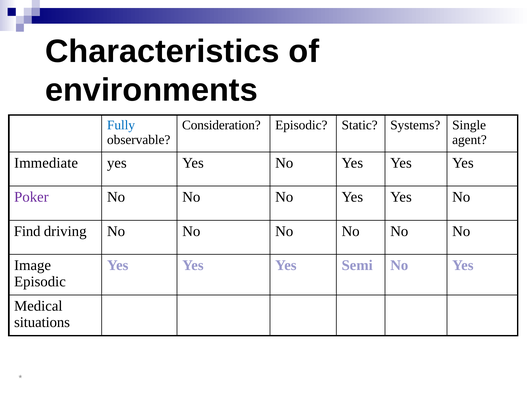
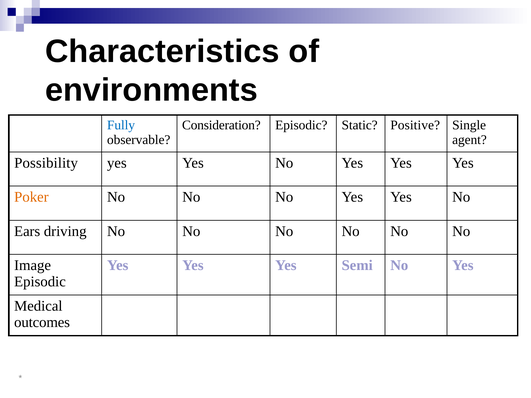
Systems: Systems -> Positive (415, 125)
Immediate: Immediate -> Possibility (46, 163)
Poker colour: purple -> orange (31, 197)
Find: Find -> Ears (27, 231)
situations: situations -> outcomes (42, 322)
